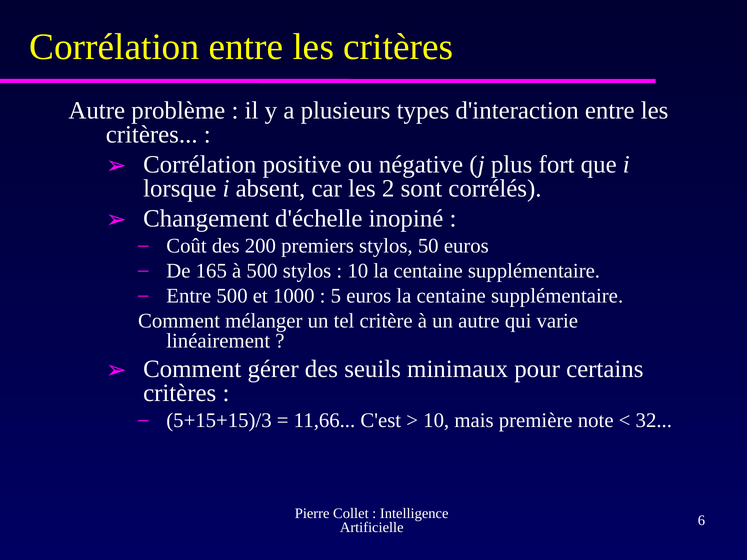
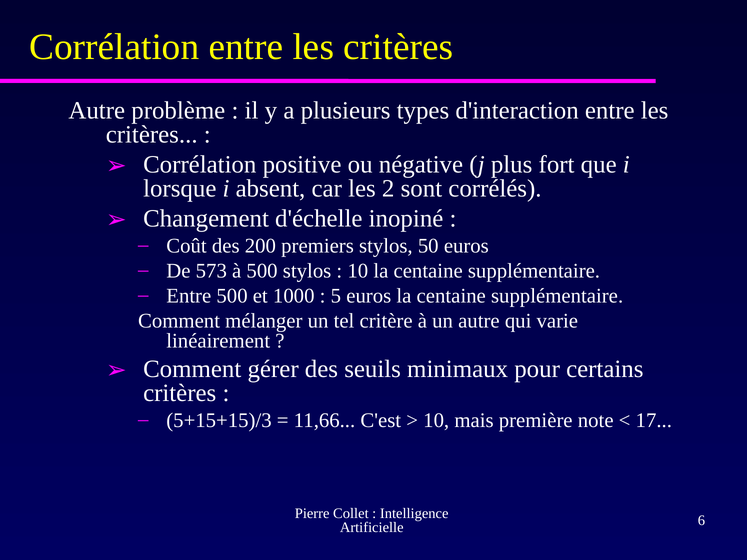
165: 165 -> 573 (211, 271)
32: 32 -> 17 (654, 420)
